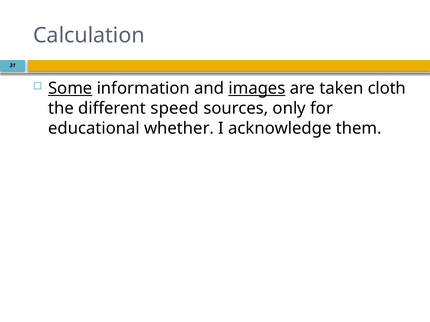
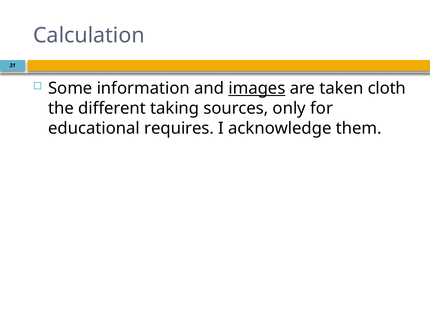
Some underline: present -> none (70, 89)
speed: speed -> taking (175, 109)
whether: whether -> requires (179, 129)
